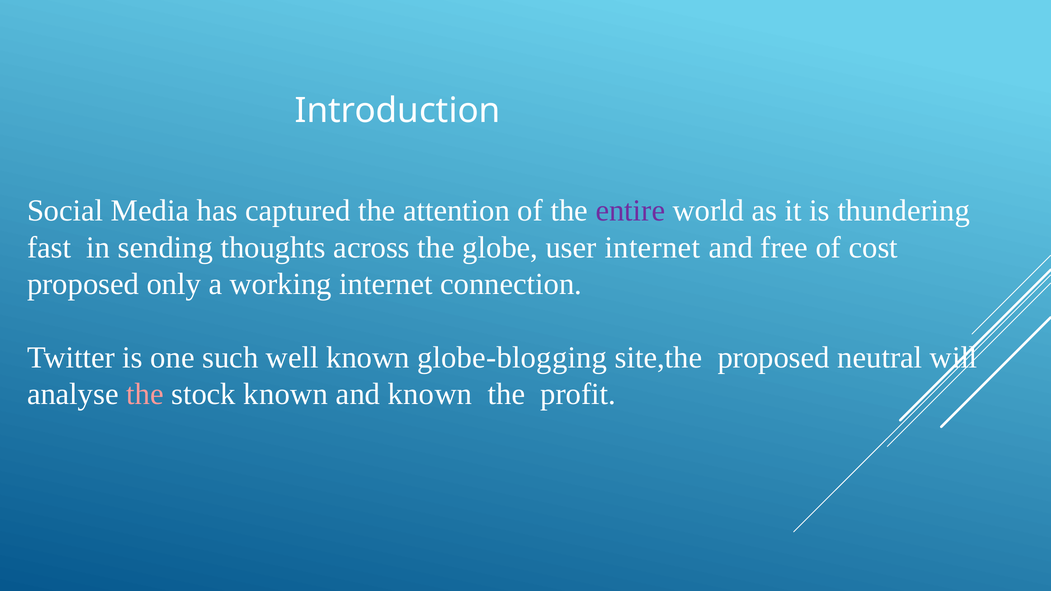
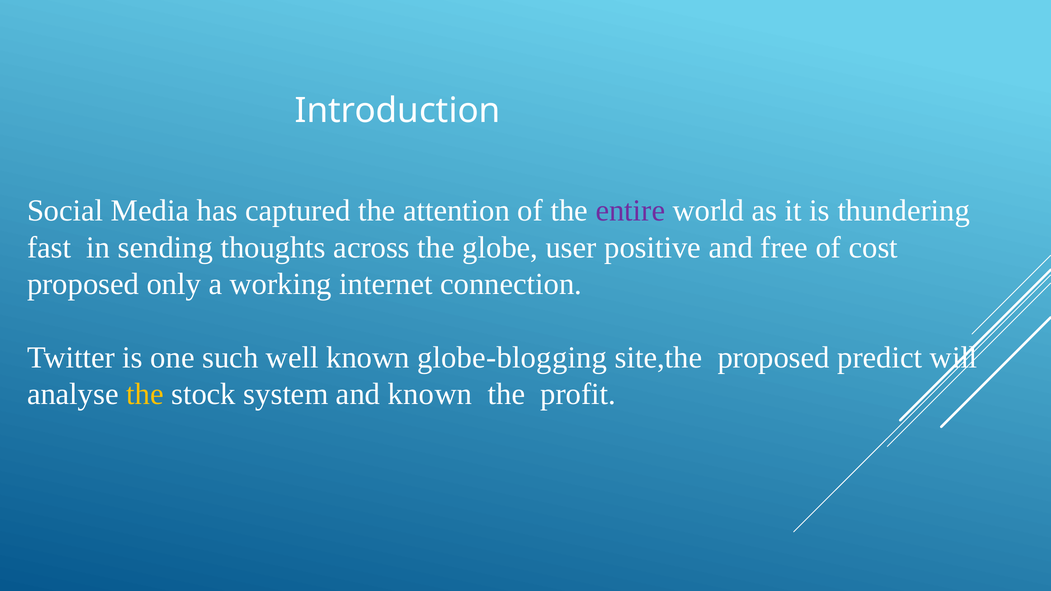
user internet: internet -> positive (653, 248)
neutral: neutral -> predict (880, 358)
the colour: pink -> yellow (145, 394)
stock known: known -> system (286, 394)
